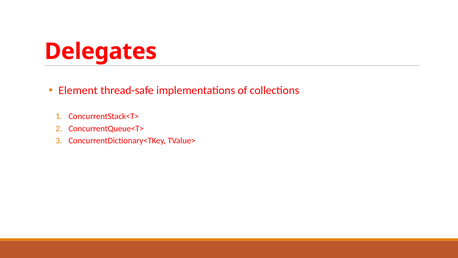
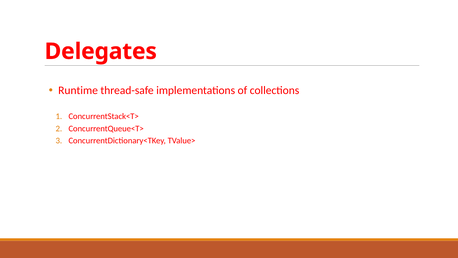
Element: Element -> Runtime (78, 90)
